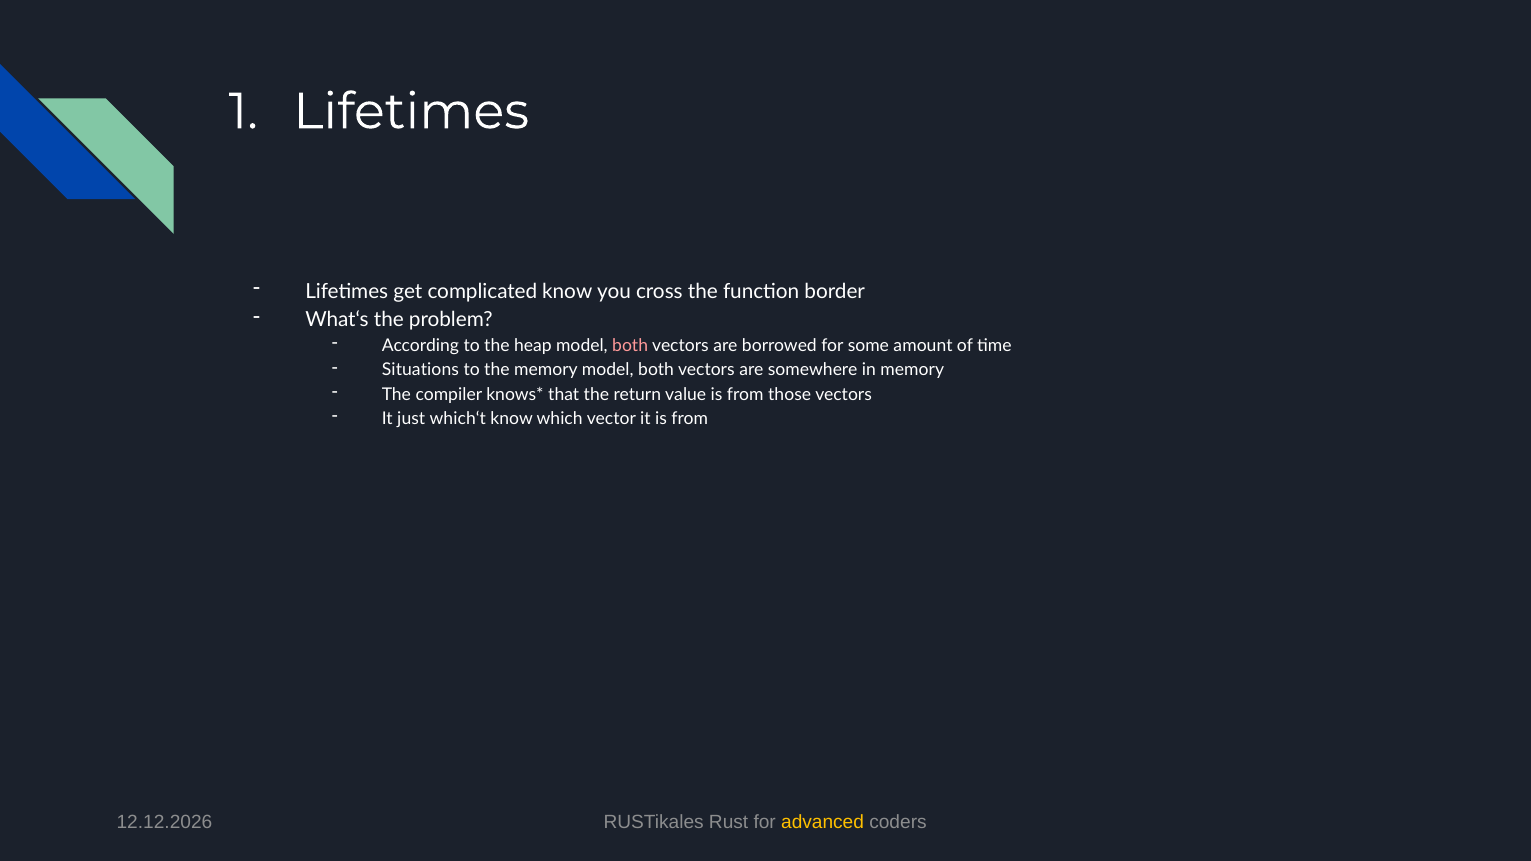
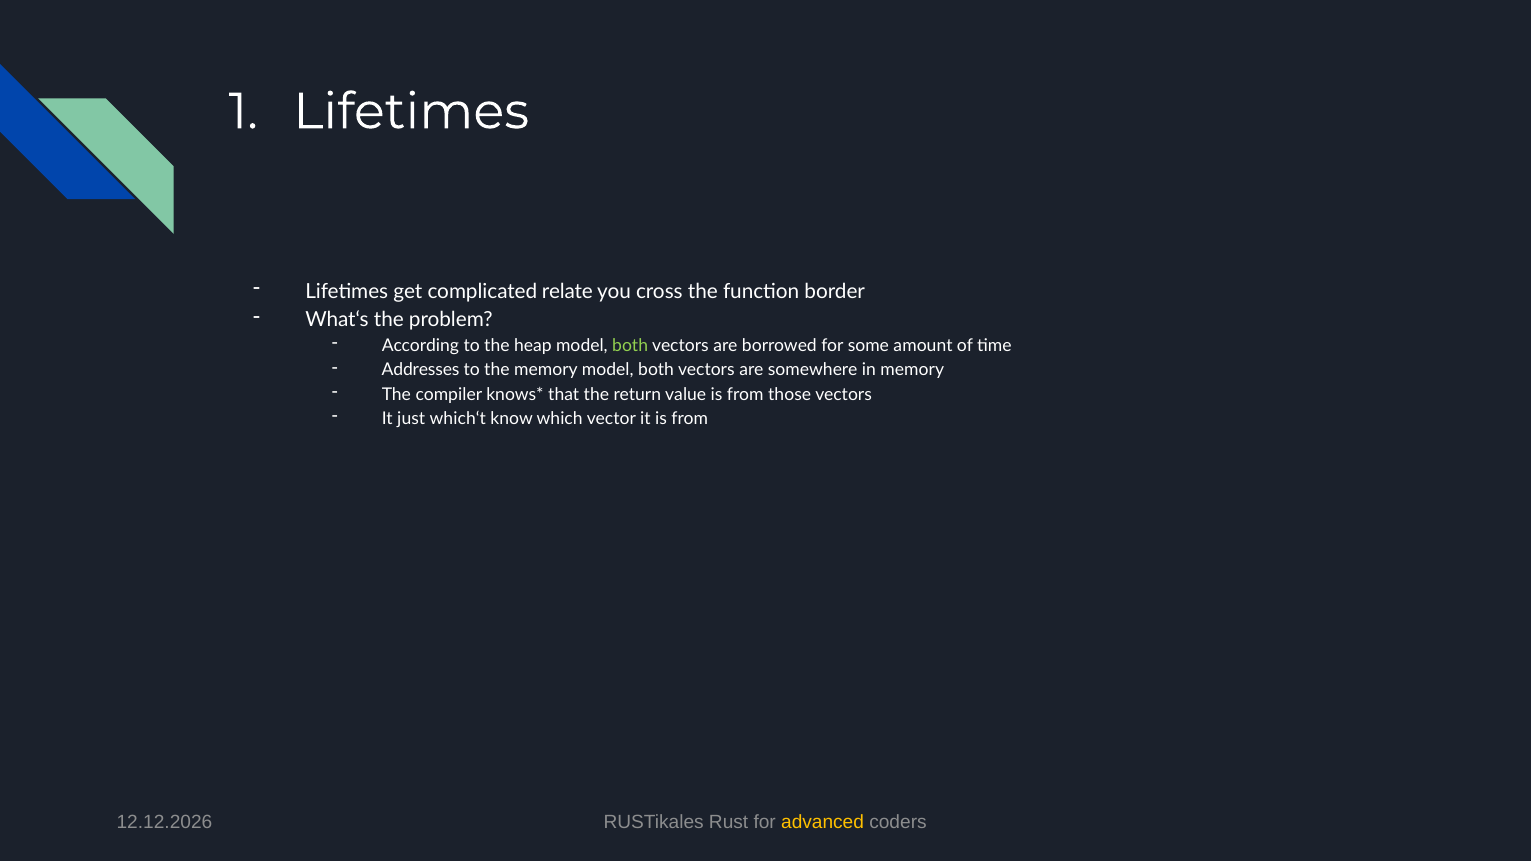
complicated know: know -> relate (567, 292)
both colour: pink -> light green (630, 346)
Situations: Situations -> Addresses (421, 370)
